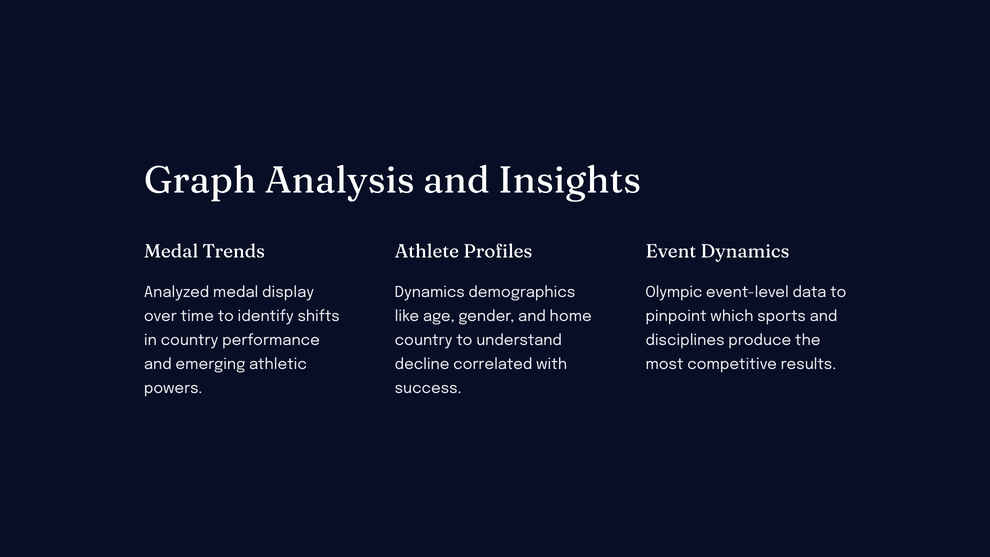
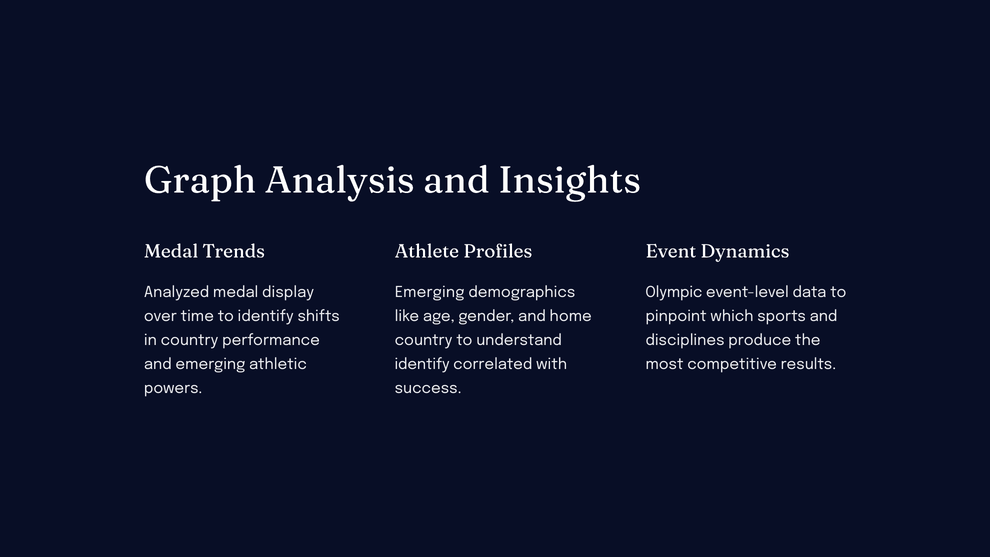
Dynamics: Dynamics -> Emerging (430, 292)
decline: decline -> identify (422, 364)
